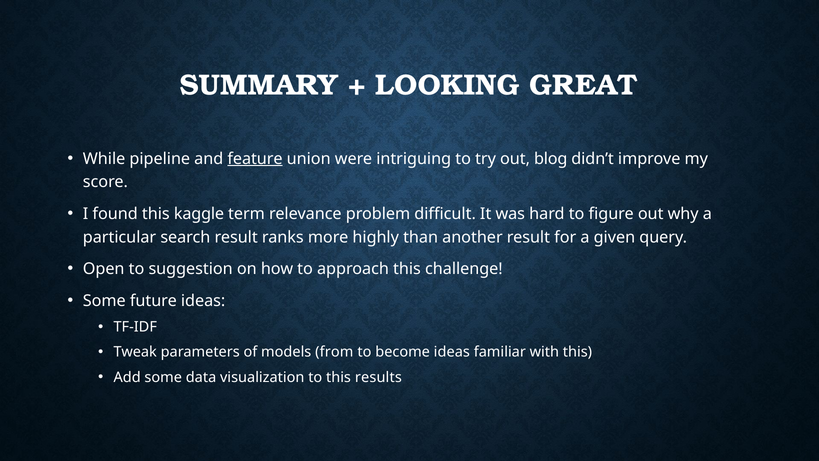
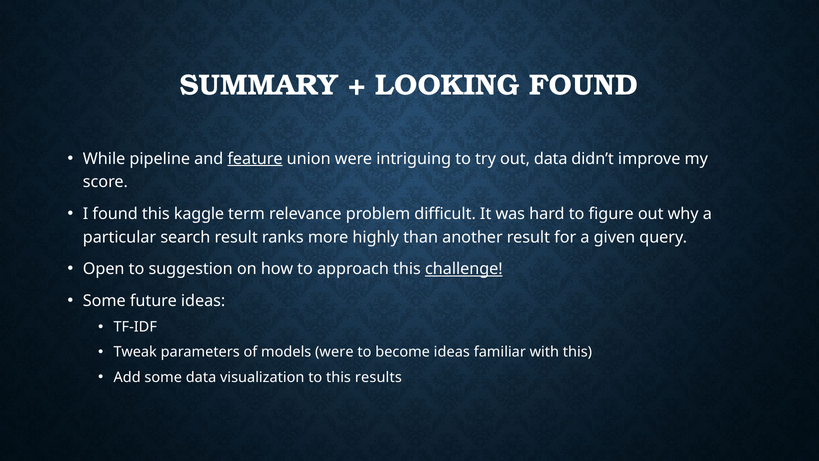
LOOKING GREAT: GREAT -> FOUND (584, 85)
out blog: blog -> data (551, 159)
challenge underline: none -> present (464, 269)
models from: from -> were (334, 352)
